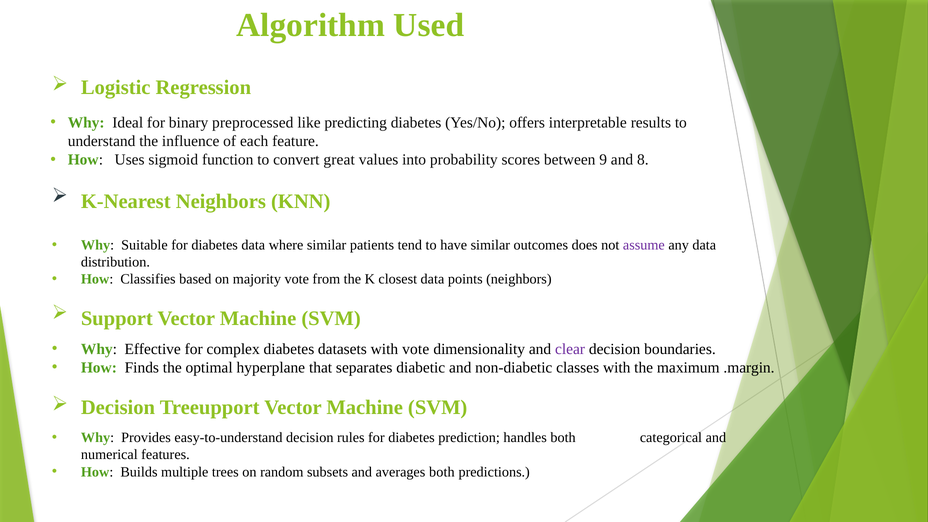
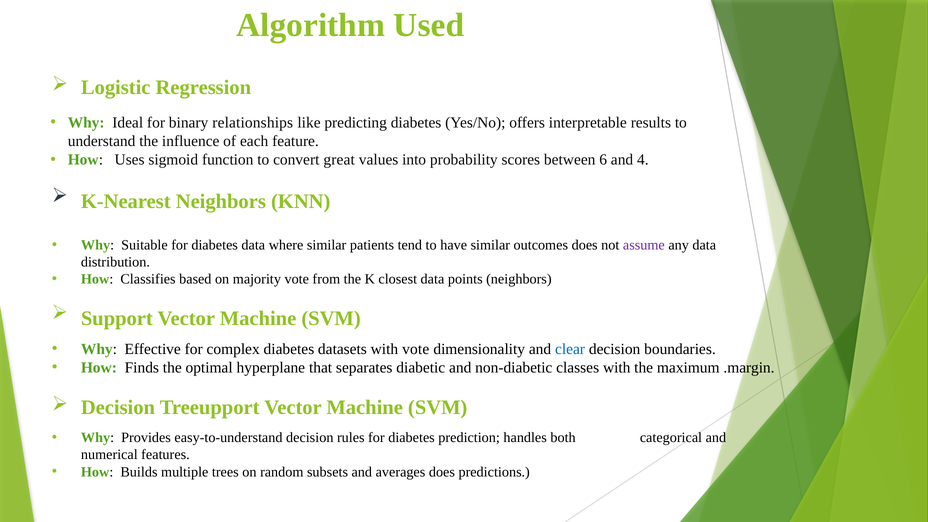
preprocessed: preprocessed -> relationships (253, 123)
9: 9 -> 6 (603, 160)
8: 8 -> 4 (643, 160)
clear colour: purple -> blue (570, 349)
averages both: both -> does (442, 472)
